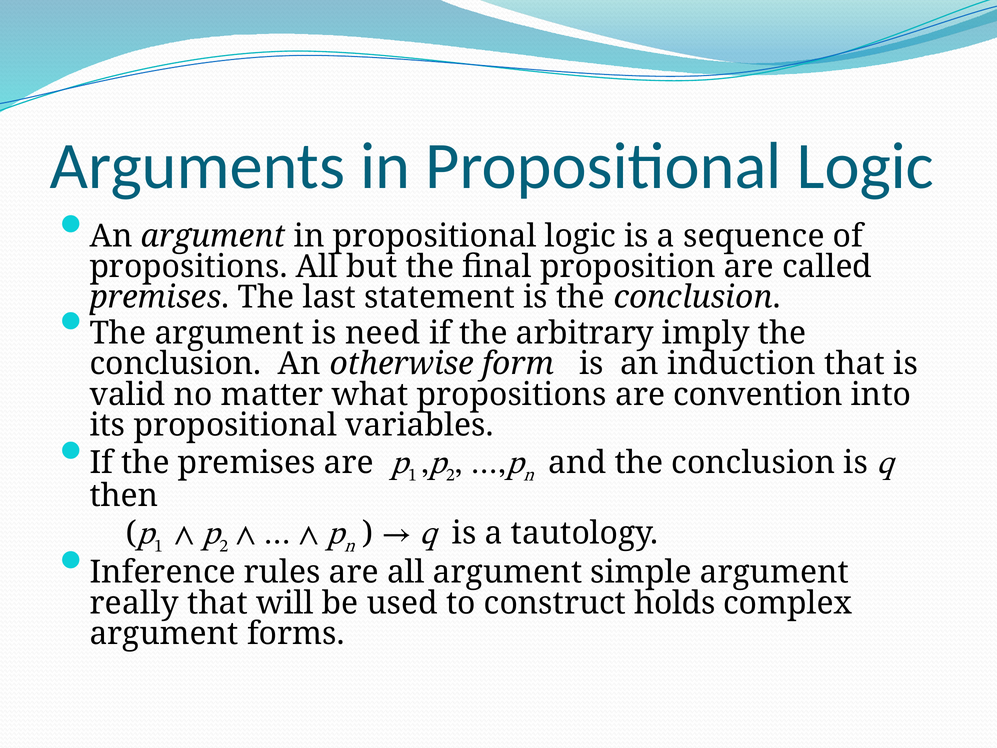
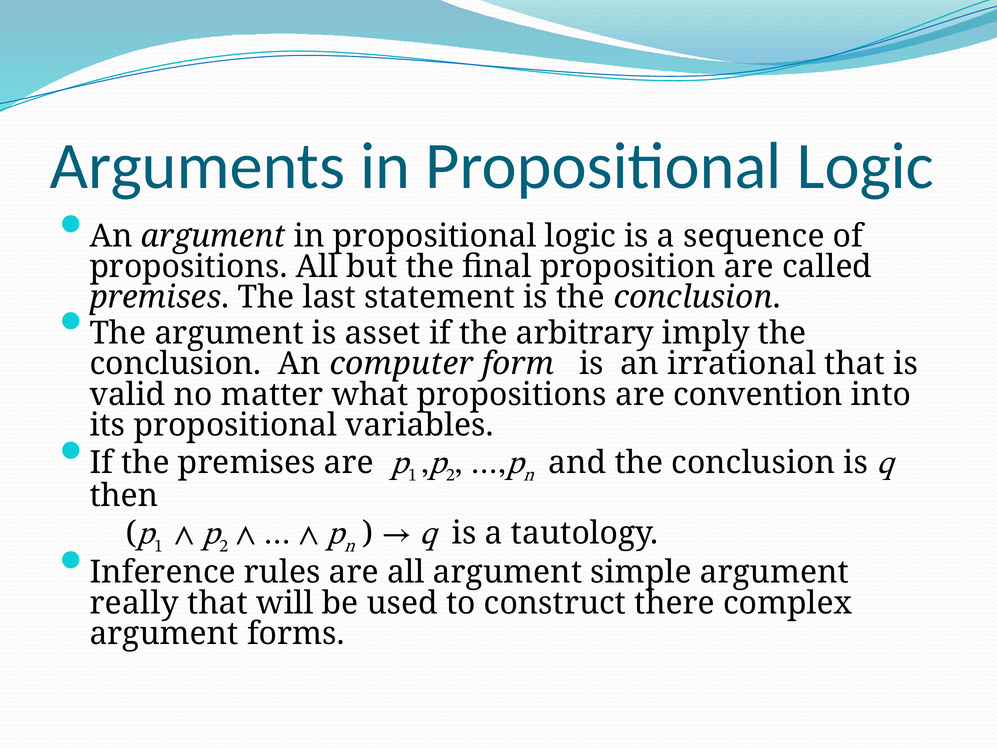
need: need -> asset (383, 333)
otherwise: otherwise -> computer (402, 364)
induction: induction -> irrational (741, 364)
holds: holds -> there (675, 603)
